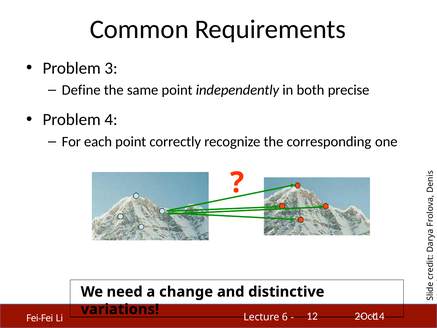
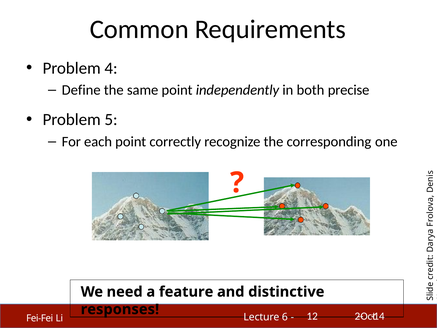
3: 3 -> 4 (111, 68)
4: 4 -> 5 (111, 120)
change: change -> feature (186, 292)
variations: variations -> responses (120, 309)
